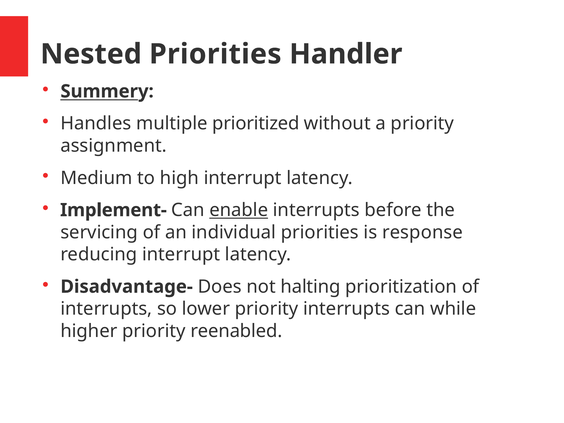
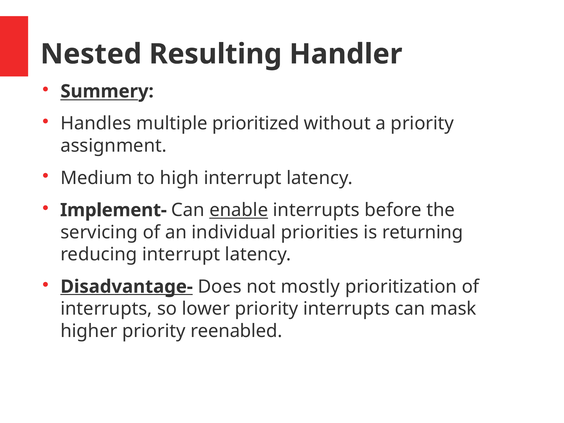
Nested Priorities: Priorities -> Resulting (216, 54)
response: response -> returning (423, 232)
Disadvantage- underline: none -> present (127, 287)
halting: halting -> mostly (310, 287)
while: while -> mask (453, 309)
